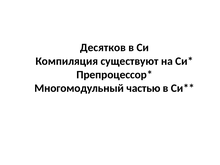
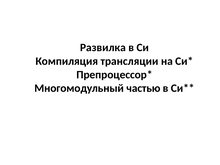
Десятков: Десятков -> Развилка (103, 48)
существуют: существуют -> трансляции (129, 61)
